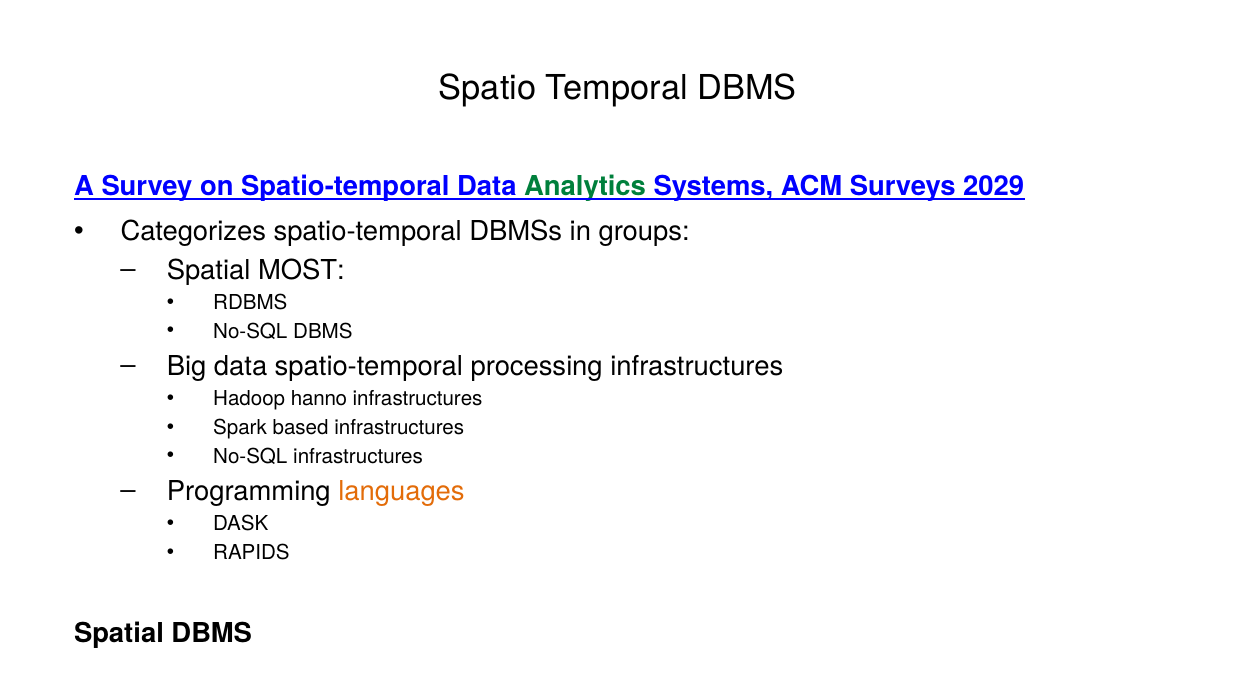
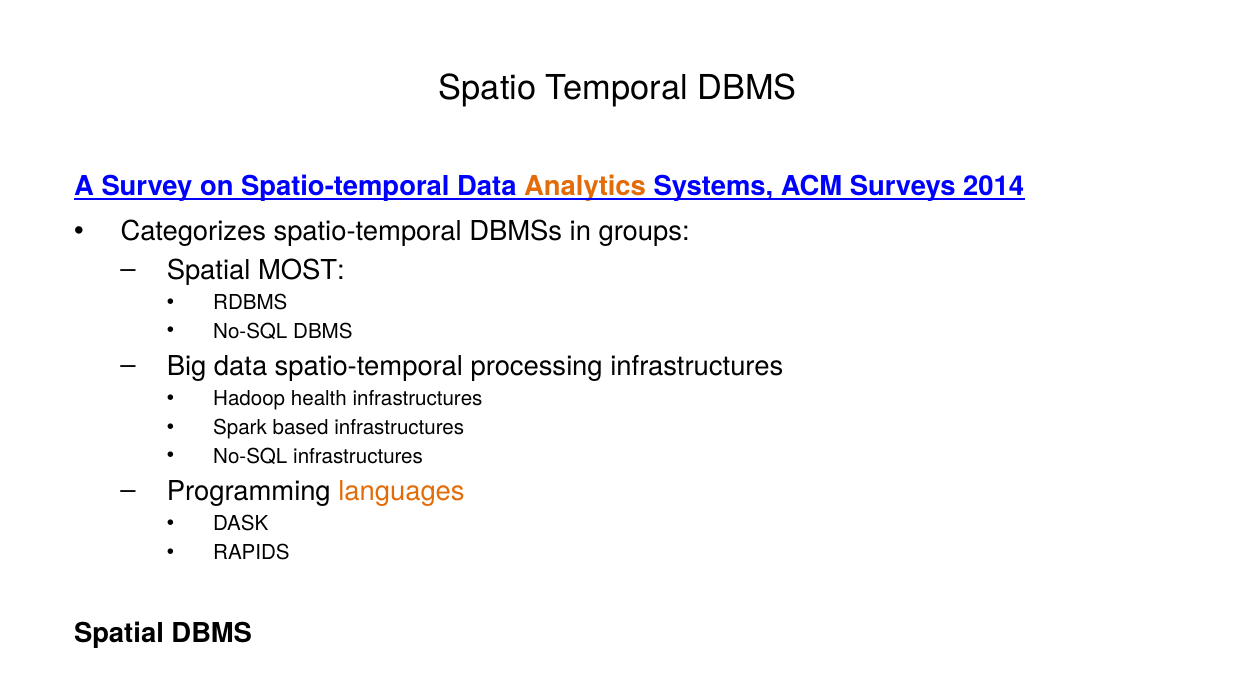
Analytics colour: green -> orange (585, 187)
2029: 2029 -> 2014 (994, 187)
hanno: hanno -> health (319, 399)
